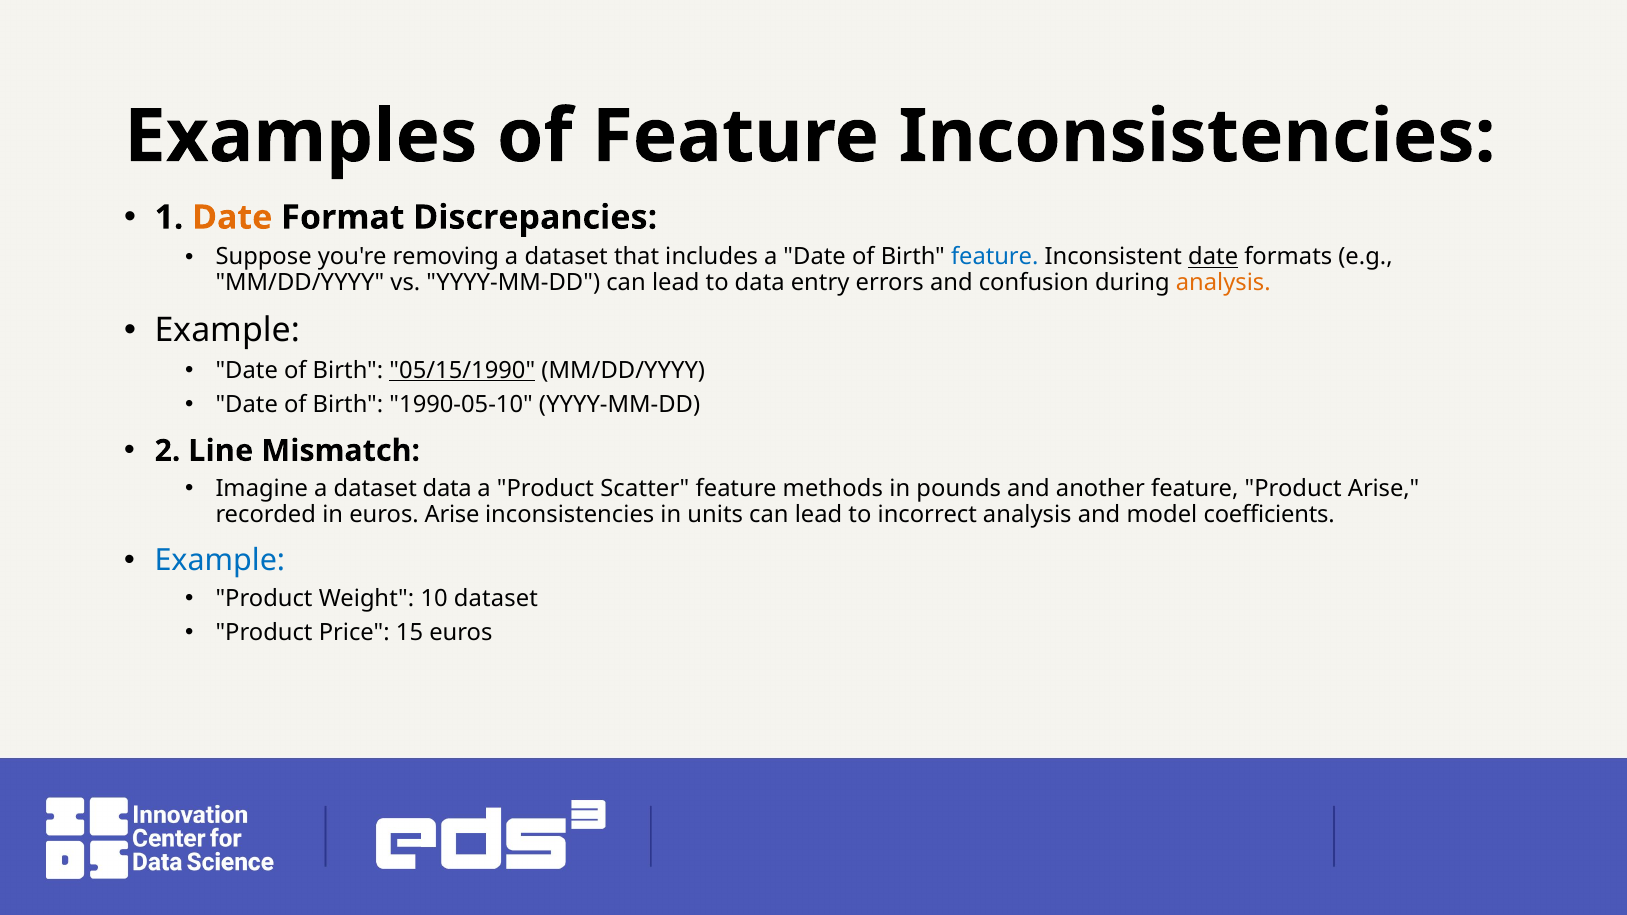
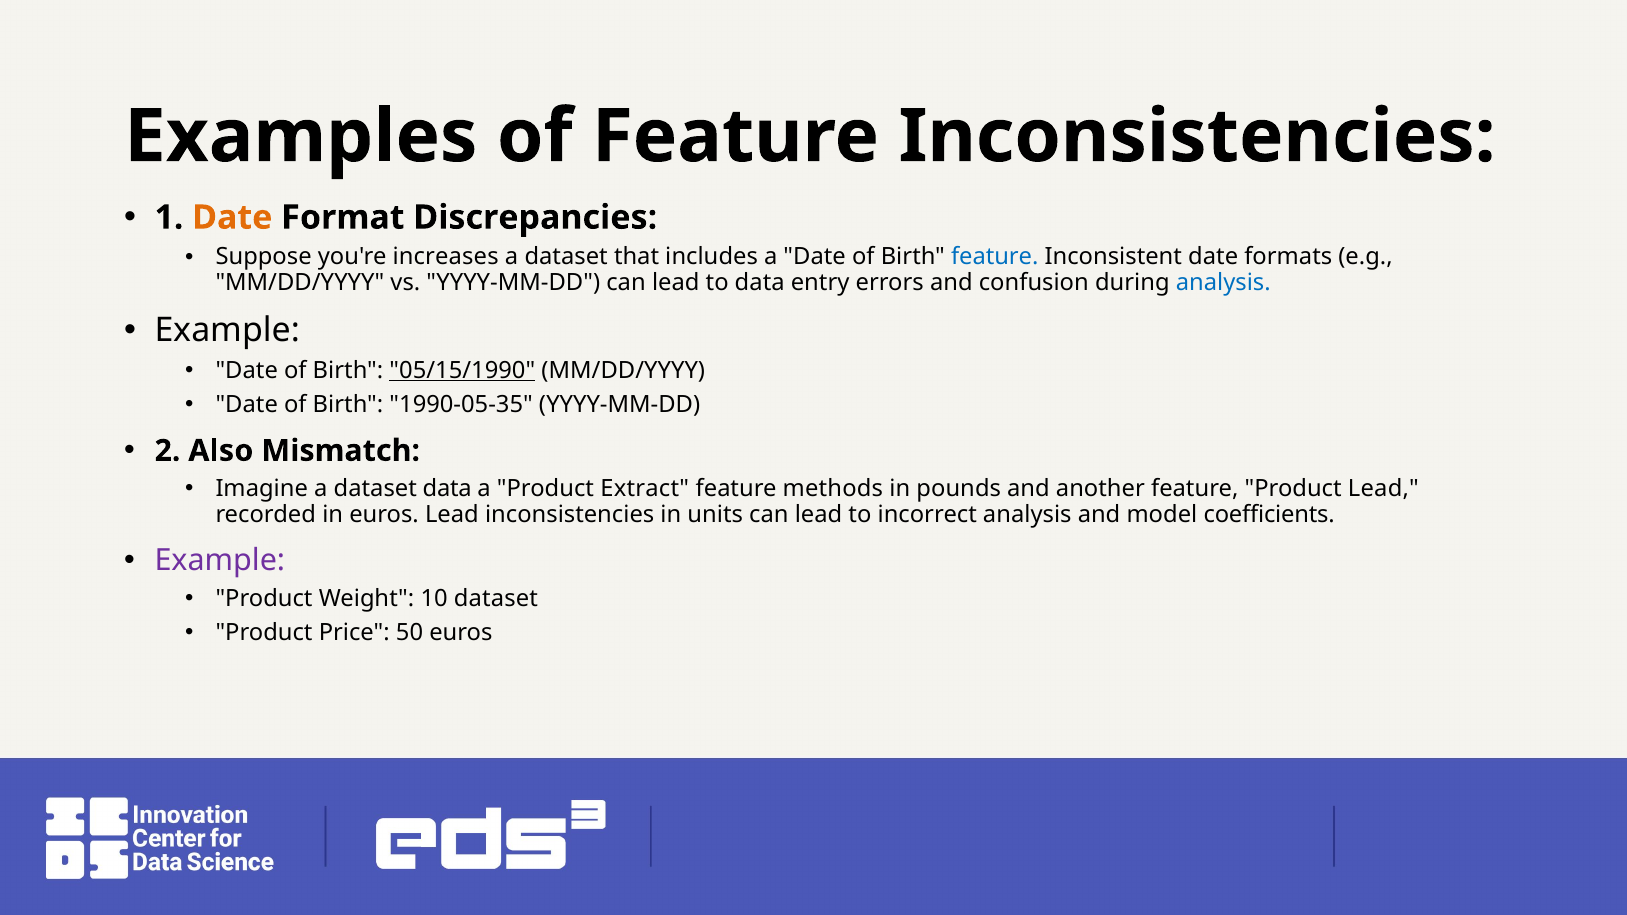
removing: removing -> increases (446, 257)
date underline: present -> none (1213, 257)
analysis colour: orange -> blue (1223, 283)
1990-05-10: 1990-05-10 -> 1990-05-35 (461, 405)
Line: Line -> Also (221, 451)
Scatter: Scatter -> Extract (645, 489)
Product Arise: Arise -> Lead (1383, 489)
euros Arise: Arise -> Lead (452, 514)
Example colour: blue -> purple (220, 561)
15: 15 -> 50 (410, 632)
